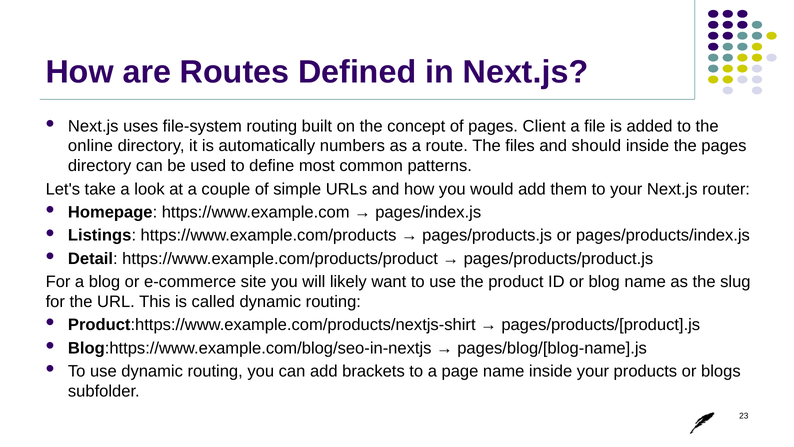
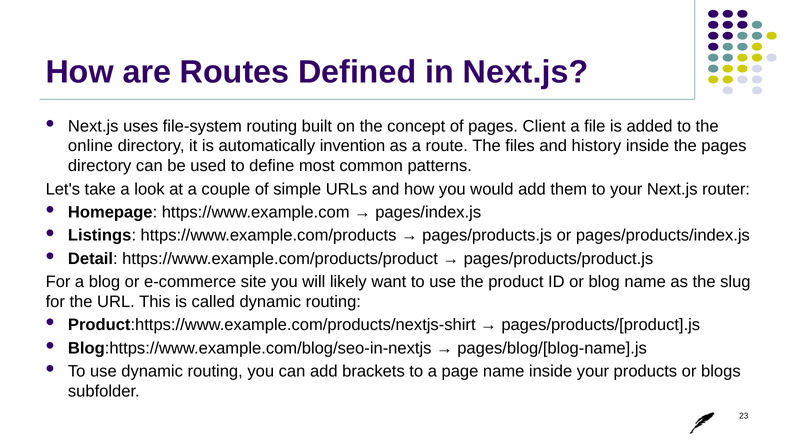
numbers: numbers -> invention (353, 146)
should: should -> history (596, 146)
